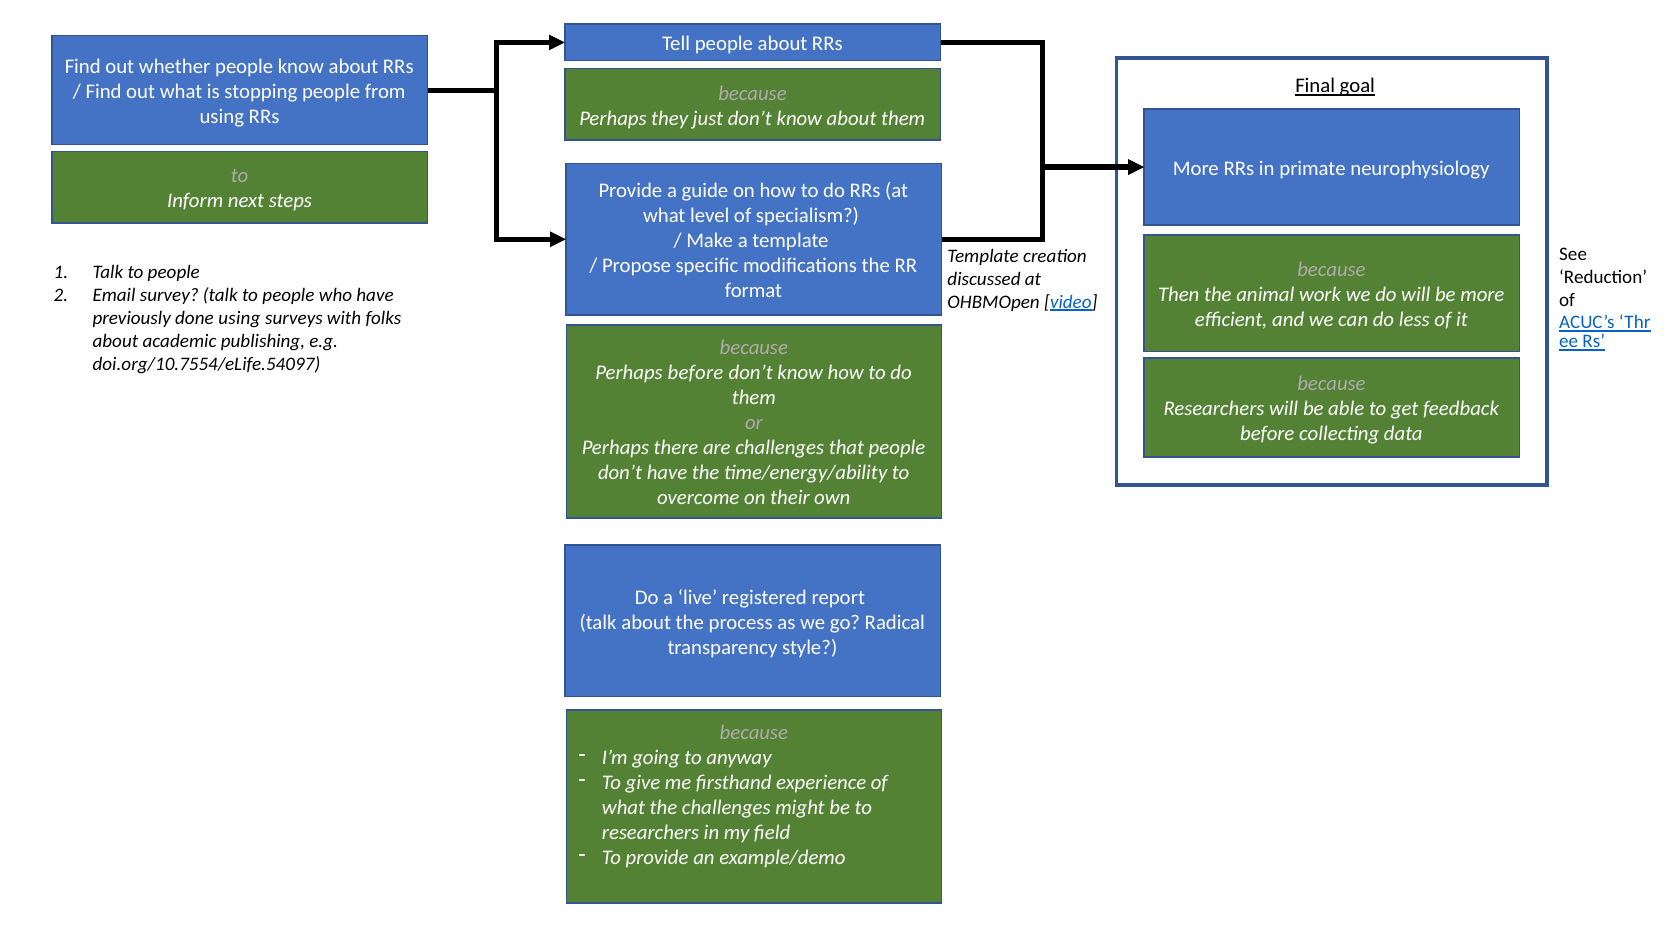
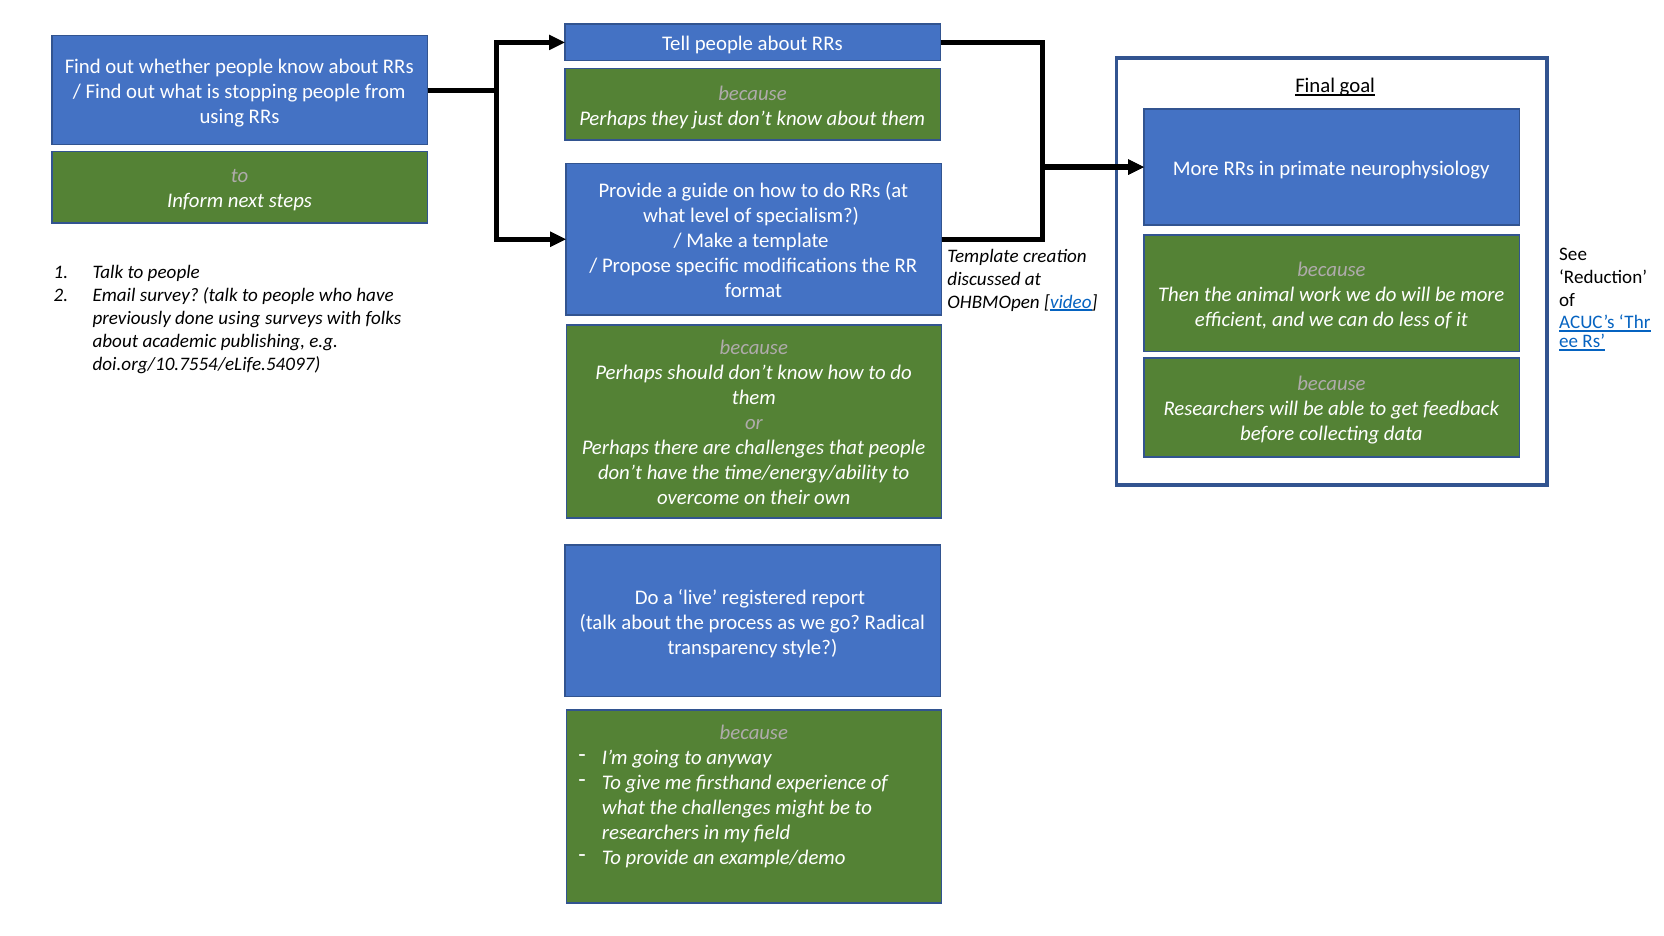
Perhaps before: before -> should (695, 373)
